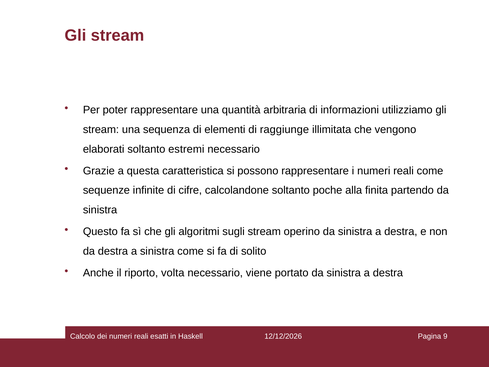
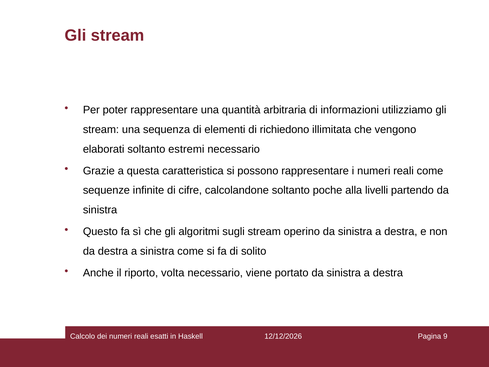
raggiunge: raggiunge -> richiedono (285, 129)
finita: finita -> livelli (377, 190)
